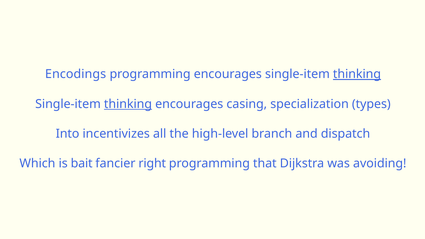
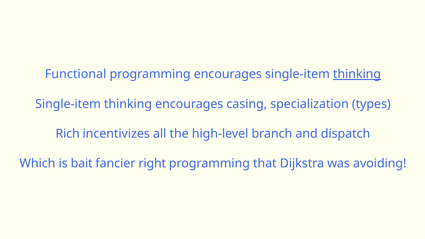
Encodings: Encodings -> Functional (76, 74)
thinking underline: present -> none (128, 104)
Into: Into -> Rich (68, 134)
